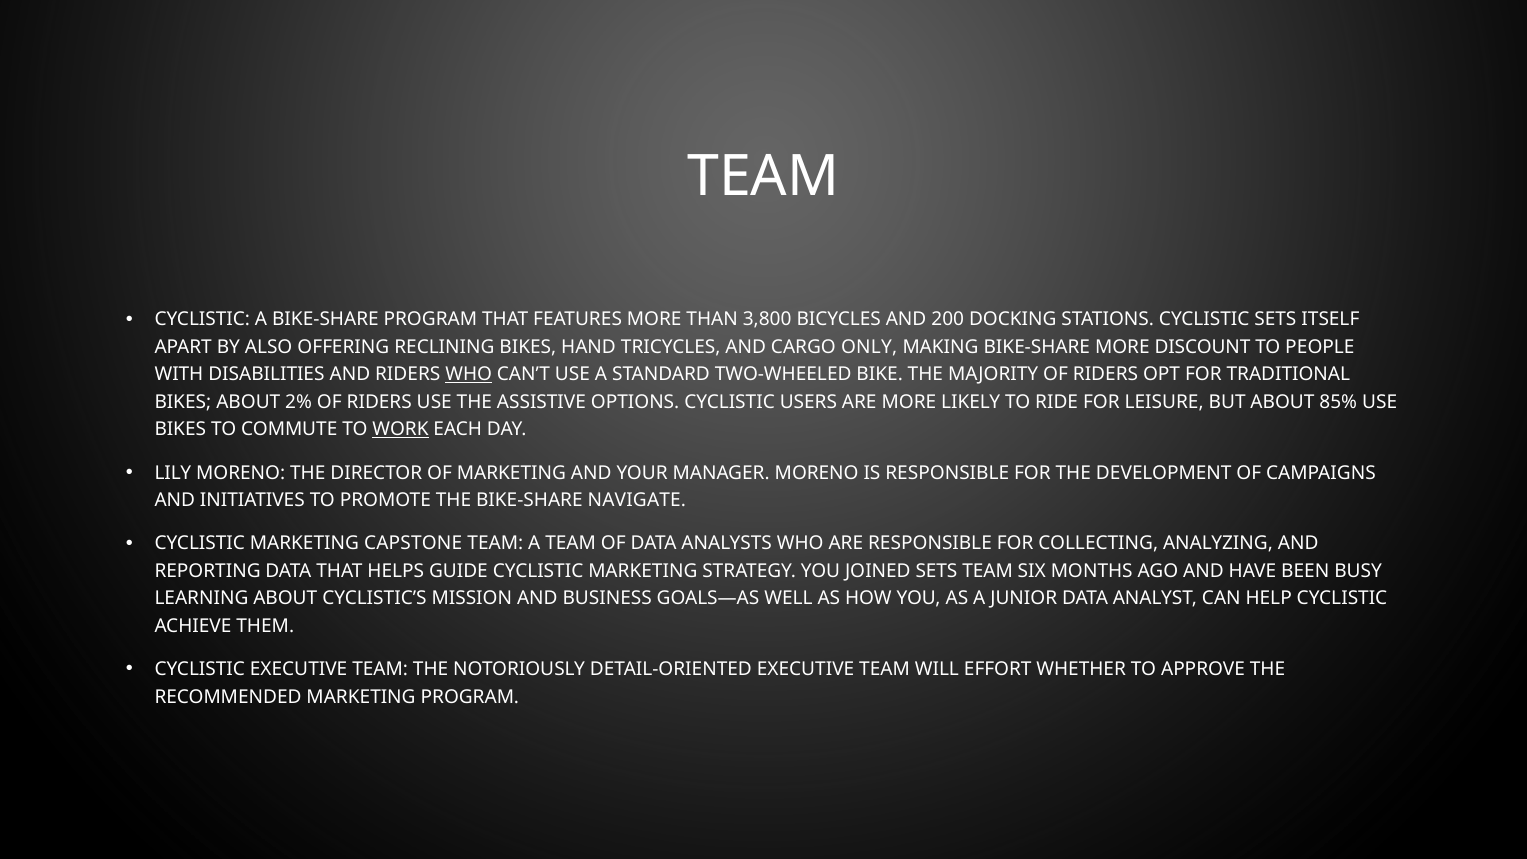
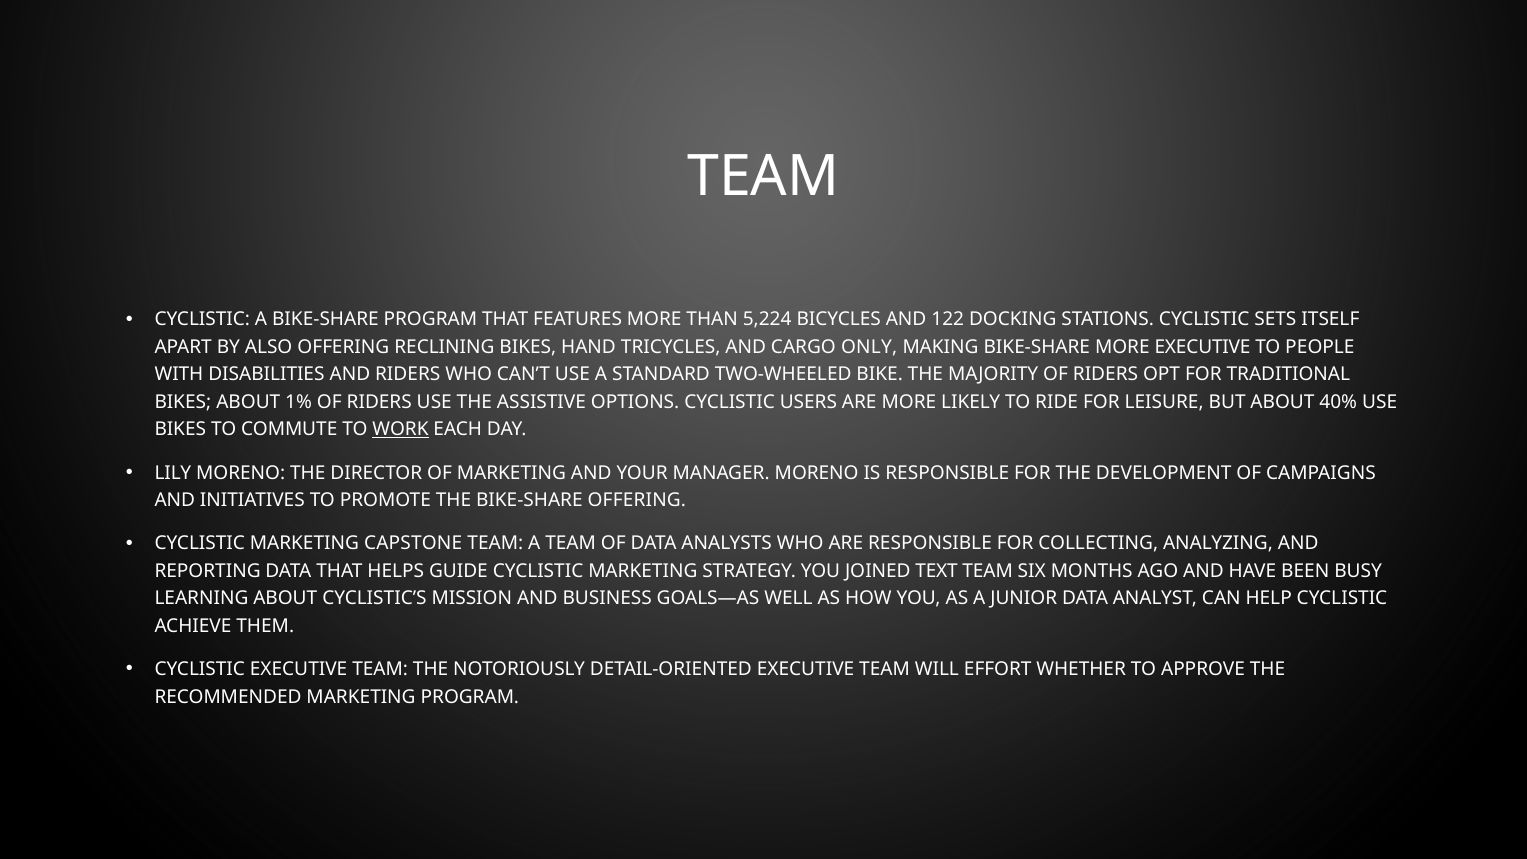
3,800: 3,800 -> 5,224 (767, 320)
200: 200 -> 122 (948, 320)
MORE DISCOUNT: DISCOUNT -> EXECUTIVE (1203, 347)
WHO underline: present -> none (469, 374)
2%: 2% -> 1% (299, 402)
85%: 85% -> 40% (1338, 402)
BIKE-SHARE NAVIGATE: NAVIGATE -> OFFERING (637, 500)
JOINED SETS: SETS -> TEXT (937, 571)
